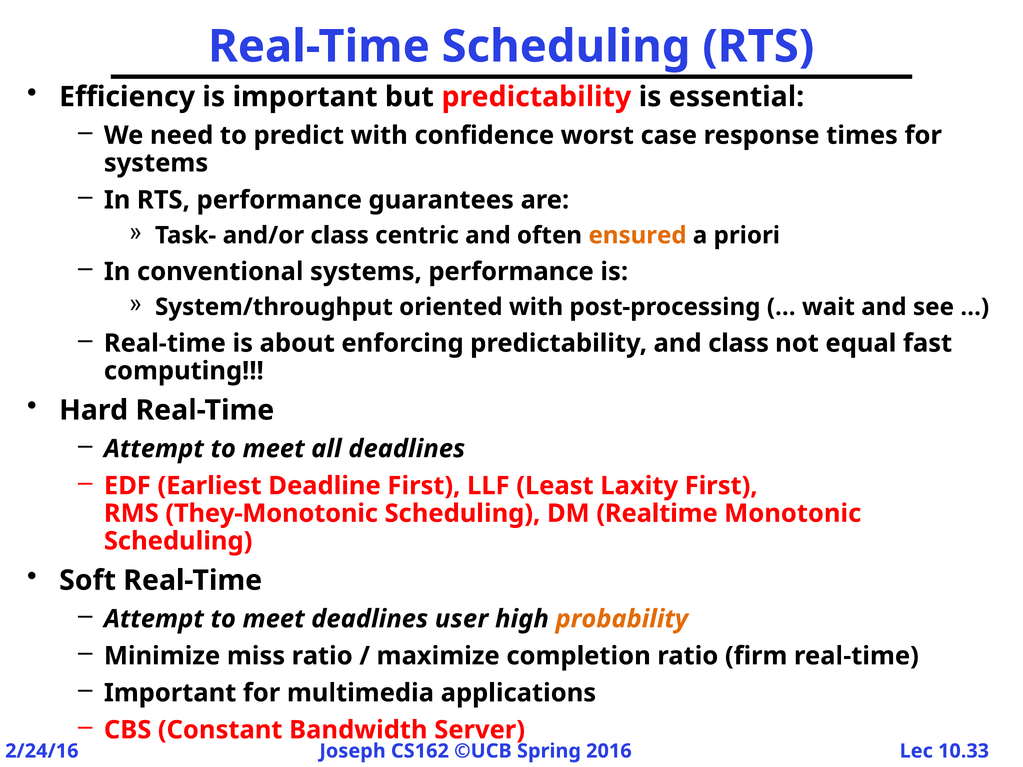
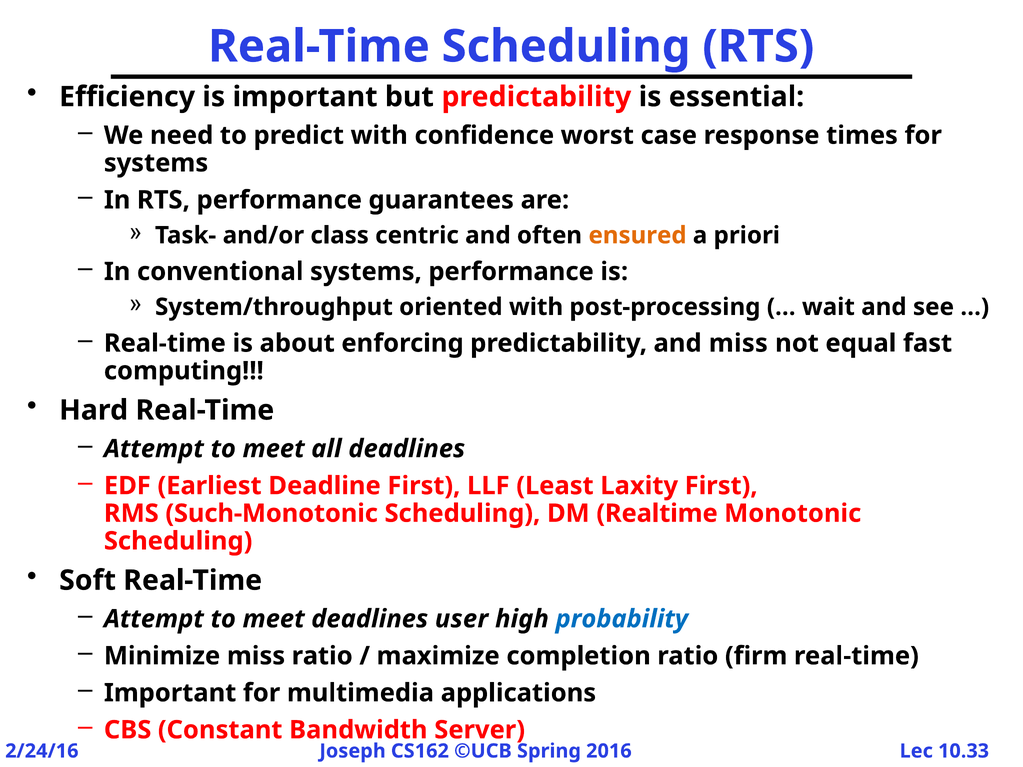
and class: class -> miss (738, 343)
They-Monotonic: They-Monotonic -> Such-Monotonic (272, 514)
probability colour: orange -> blue (622, 619)
